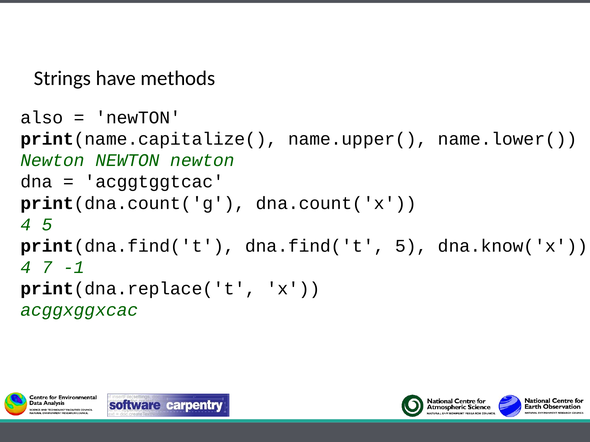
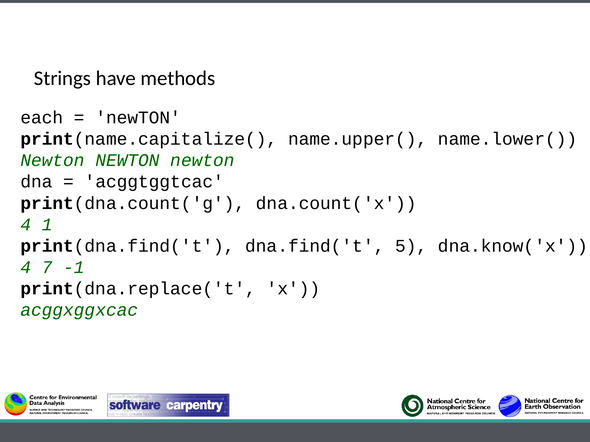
also: also -> each (42, 118)
4 5: 5 -> 1 (47, 225)
